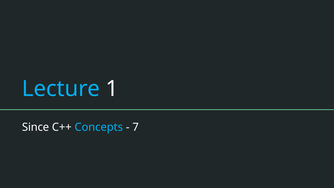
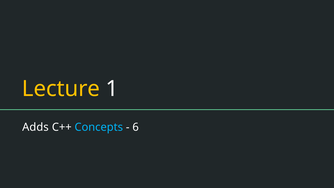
Lecture colour: light blue -> yellow (61, 89)
Since: Since -> Adds (35, 127)
7: 7 -> 6 (136, 127)
